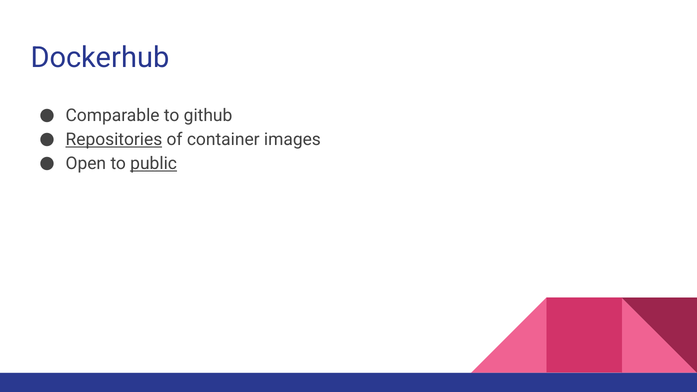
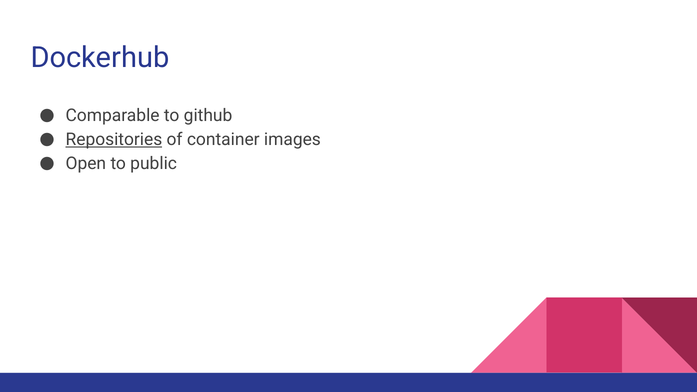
public underline: present -> none (154, 164)
